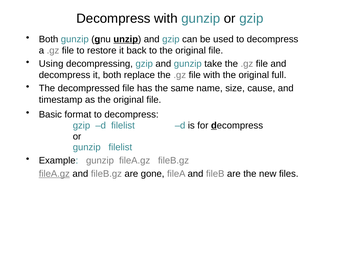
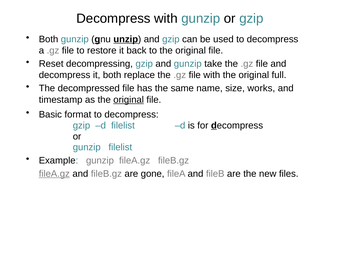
Using: Using -> Reset (51, 64)
cause: cause -> works (261, 88)
original underline: none -> present (129, 100)
